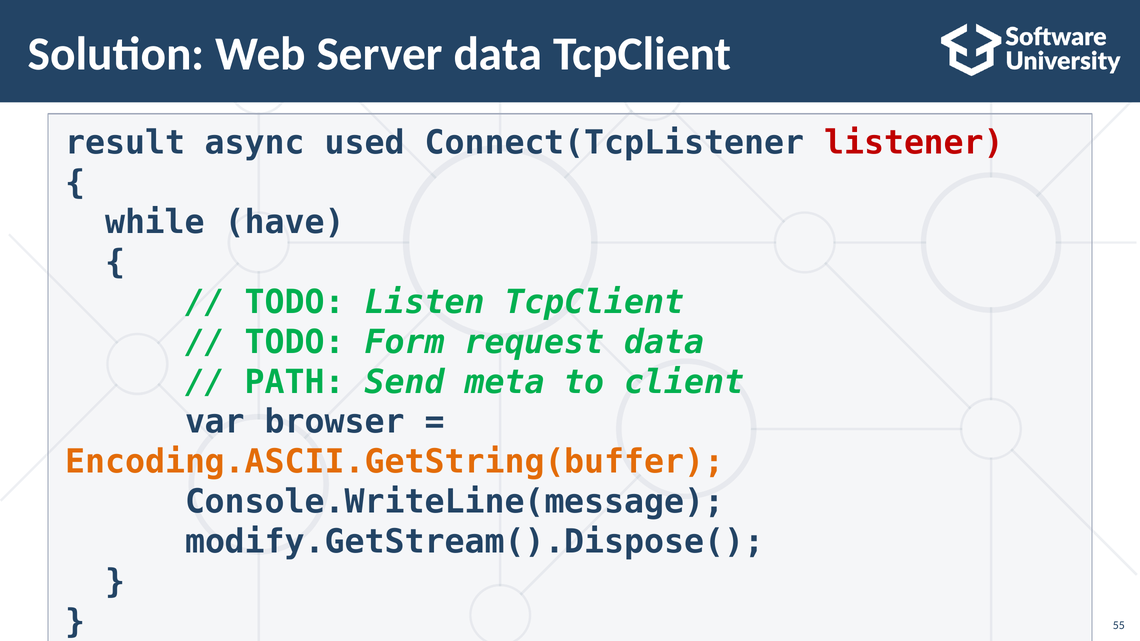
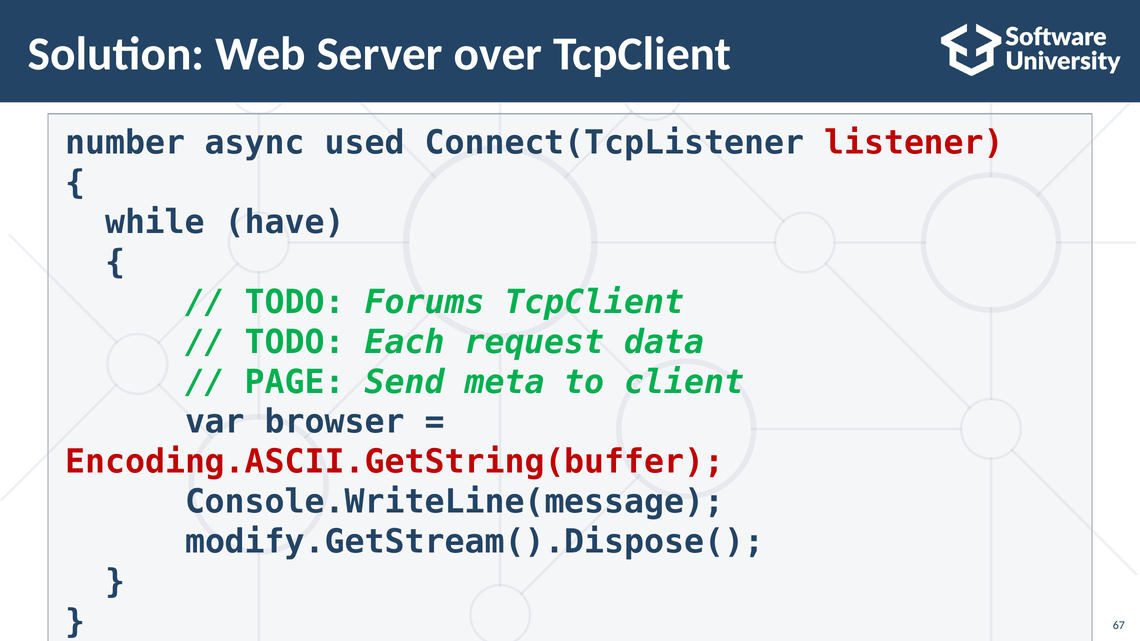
Server data: data -> over (498, 54)
result: result -> number (125, 143)
Listen: Listen -> Forums (425, 302)
Form: Form -> Each (405, 342)
PATH: PATH -> PAGE (295, 382)
Encoding.ASCII.GetString(buffer colour: orange -> red (395, 462)
55: 55 -> 67 (1119, 625)
